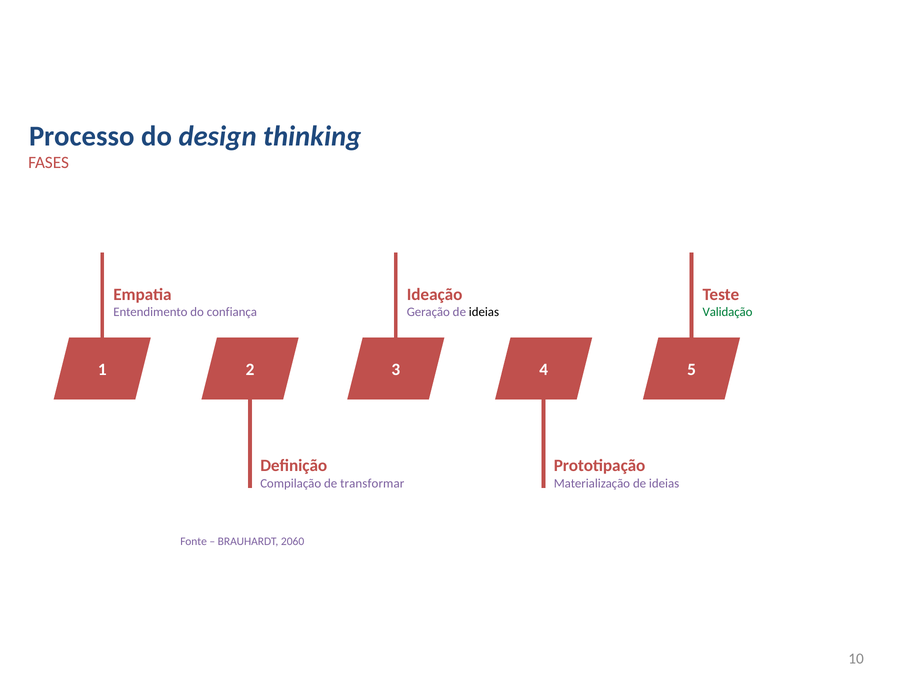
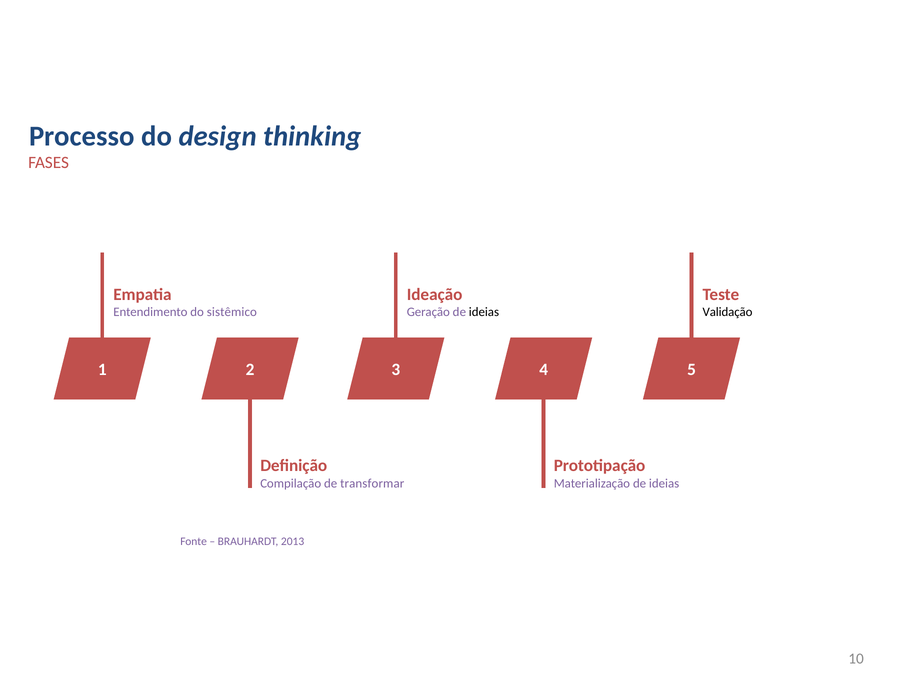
confiança: confiança -> sistêmico (232, 312)
Validação colour: green -> black (728, 312)
2060: 2060 -> 2013 (293, 541)
